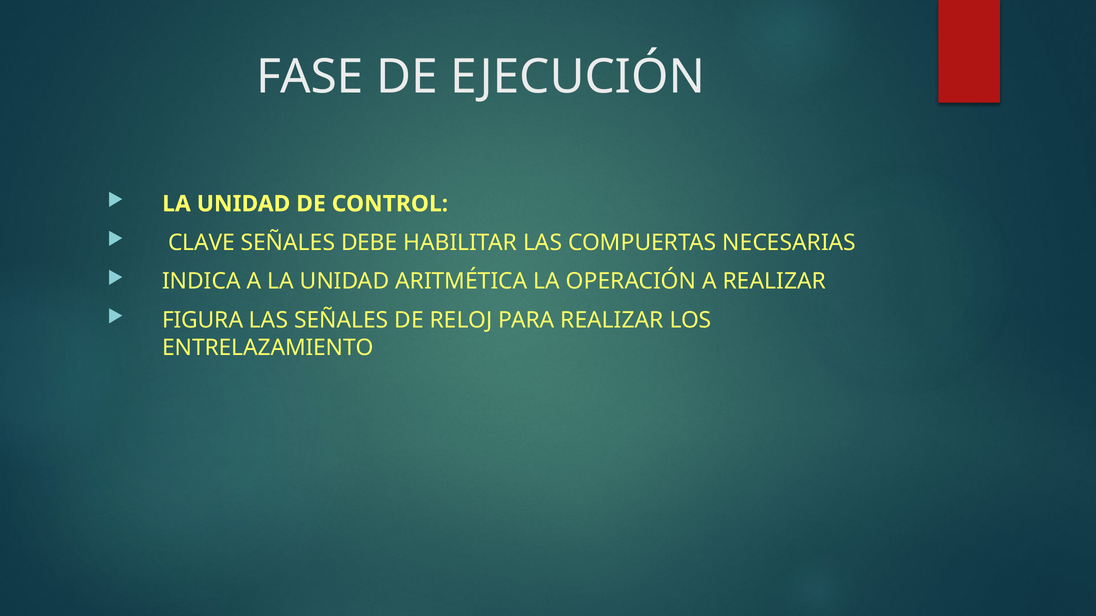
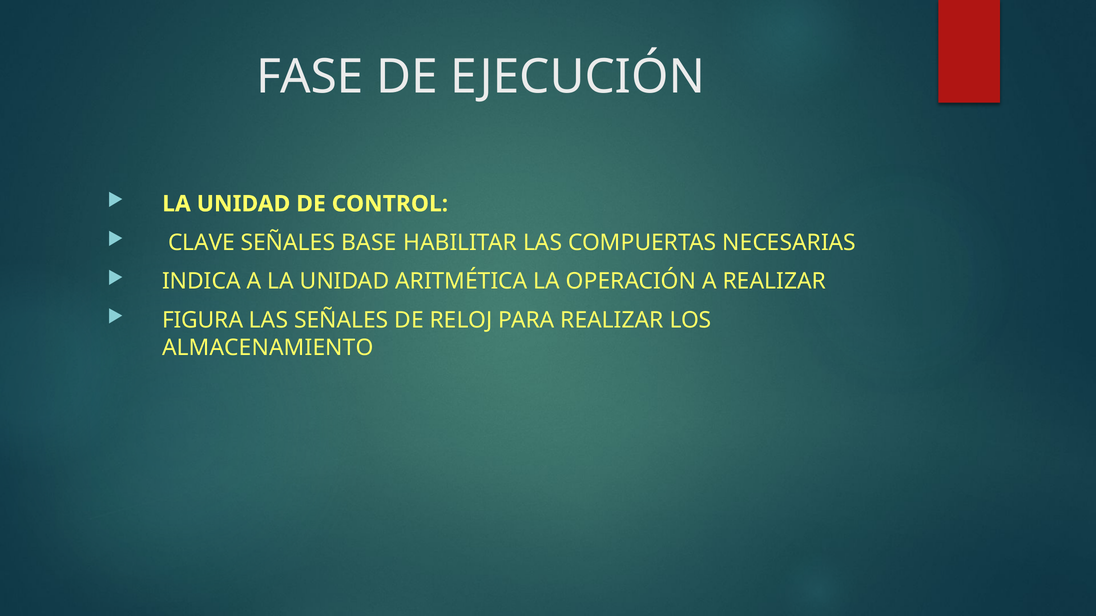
DEBE: DEBE -> BASE (369, 243)
ENTRELAZAMIENTO: ENTRELAZAMIENTO -> ALMACENAMIENTO (268, 348)
